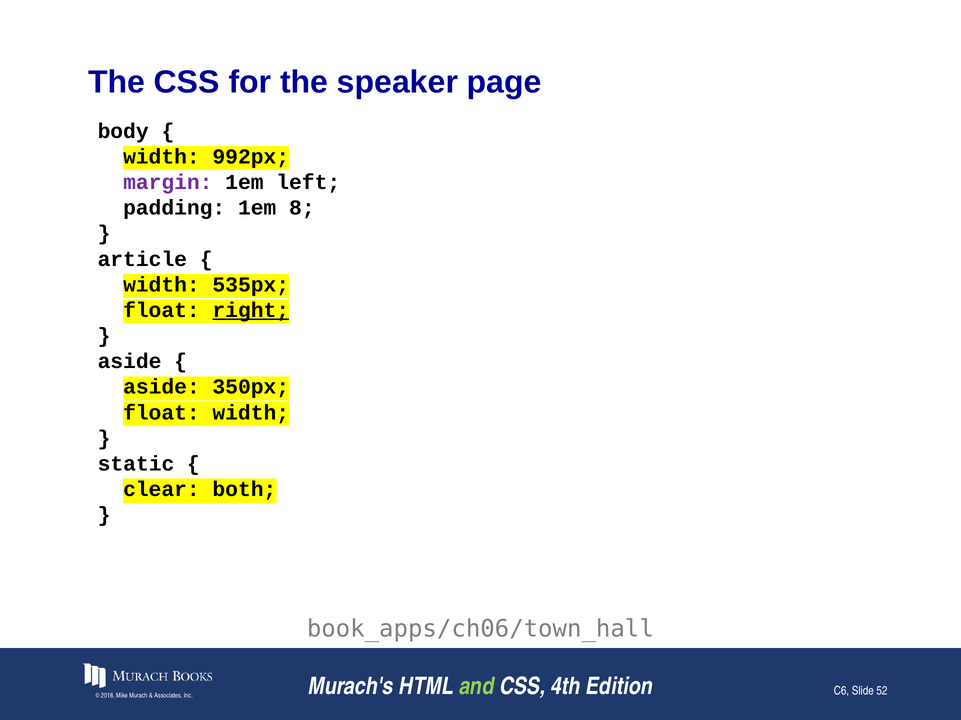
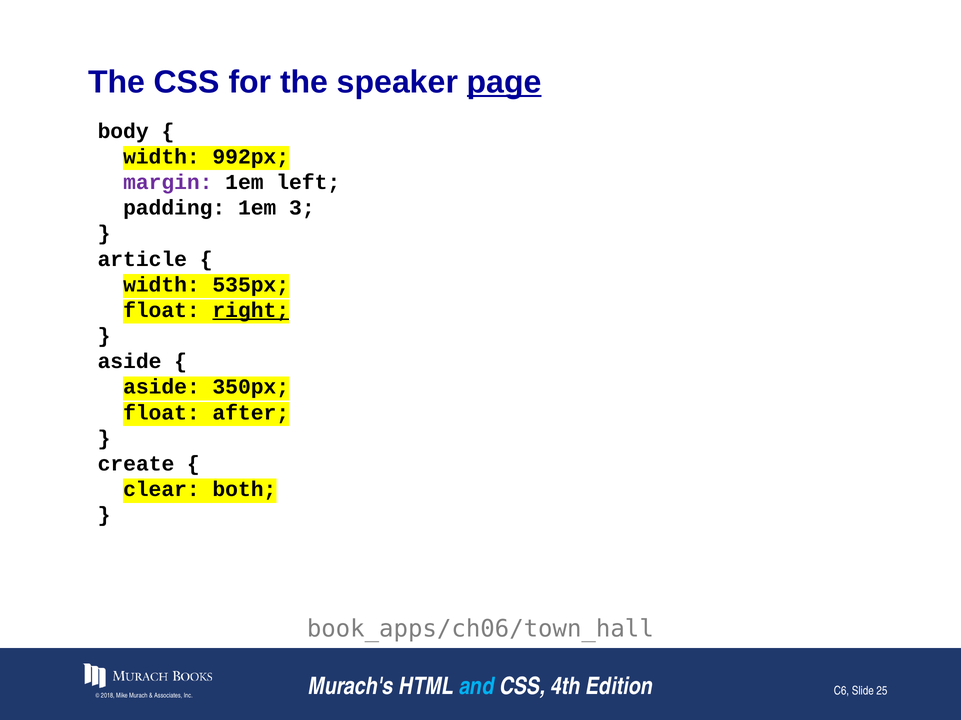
page underline: none -> present (504, 82)
8: 8 -> 3 (302, 208)
float width: width -> after (251, 413)
static: static -> create (136, 464)
and colour: light green -> light blue (477, 687)
52: 52 -> 25 (882, 691)
